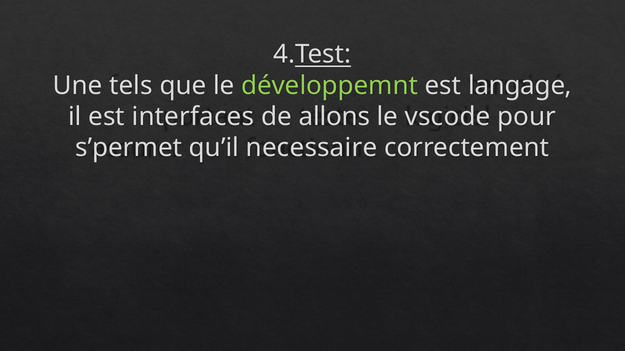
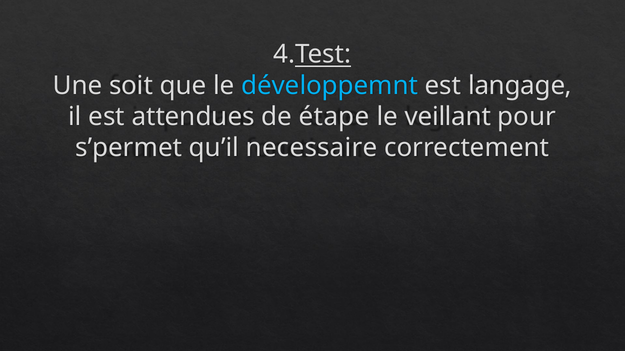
tels: tels -> soit (131, 86)
développemnt colour: light green -> light blue (330, 86)
interfaces: interfaces -> attendues (193, 117)
allons: allons -> étape (334, 117)
vscode: vscode -> veillant (448, 117)
